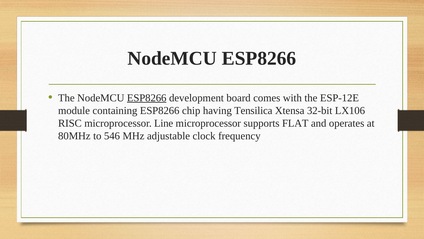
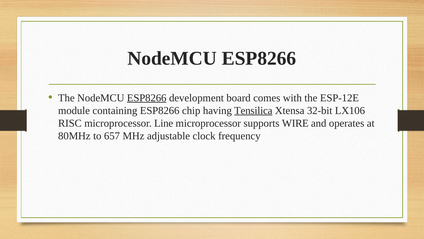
Tensilica underline: none -> present (253, 110)
FLAT: FLAT -> WIRE (295, 123)
546: 546 -> 657 (112, 136)
